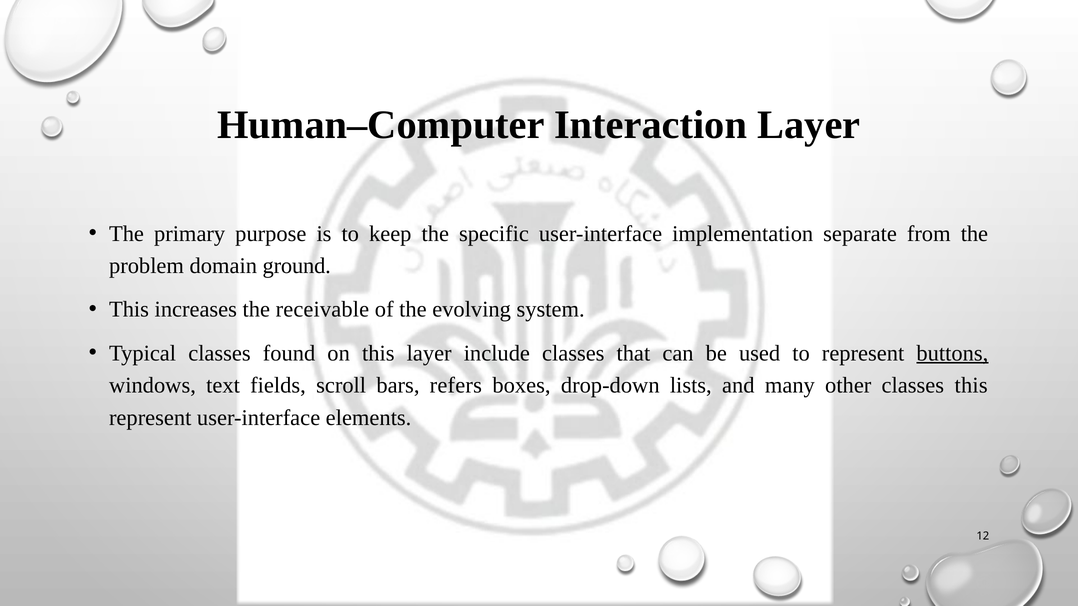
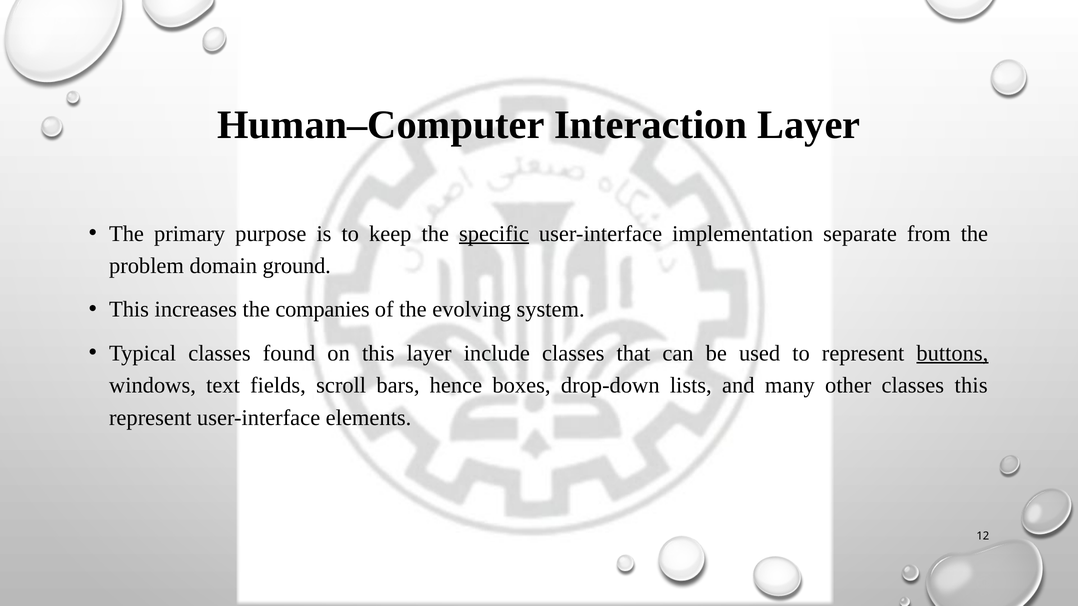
specific underline: none -> present (494, 234)
receivable: receivable -> companies (323, 310)
refers: refers -> hence (456, 386)
